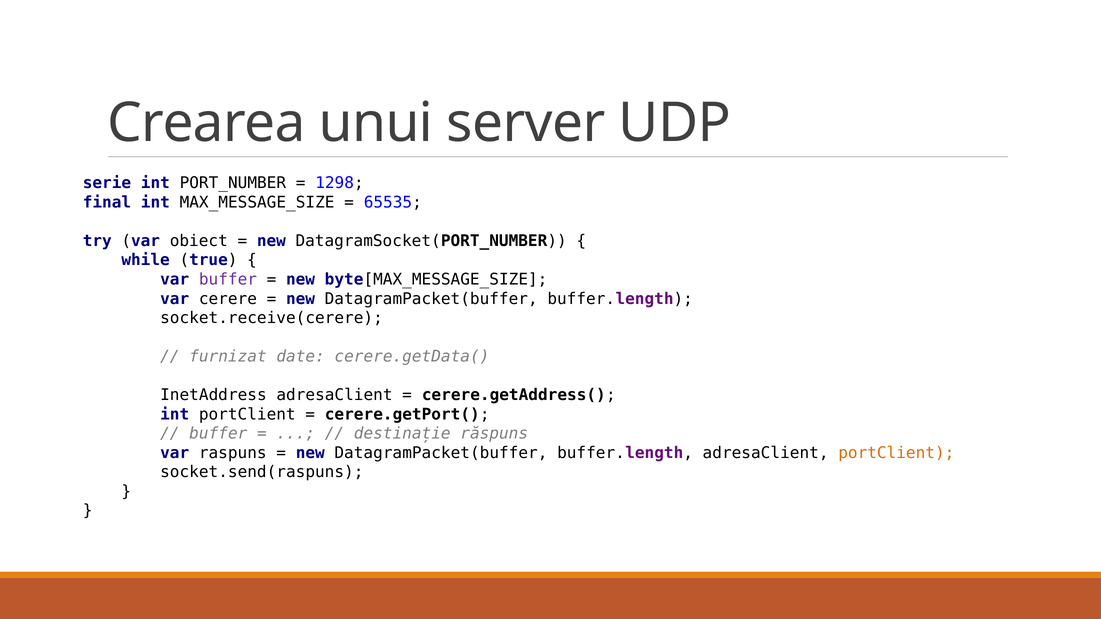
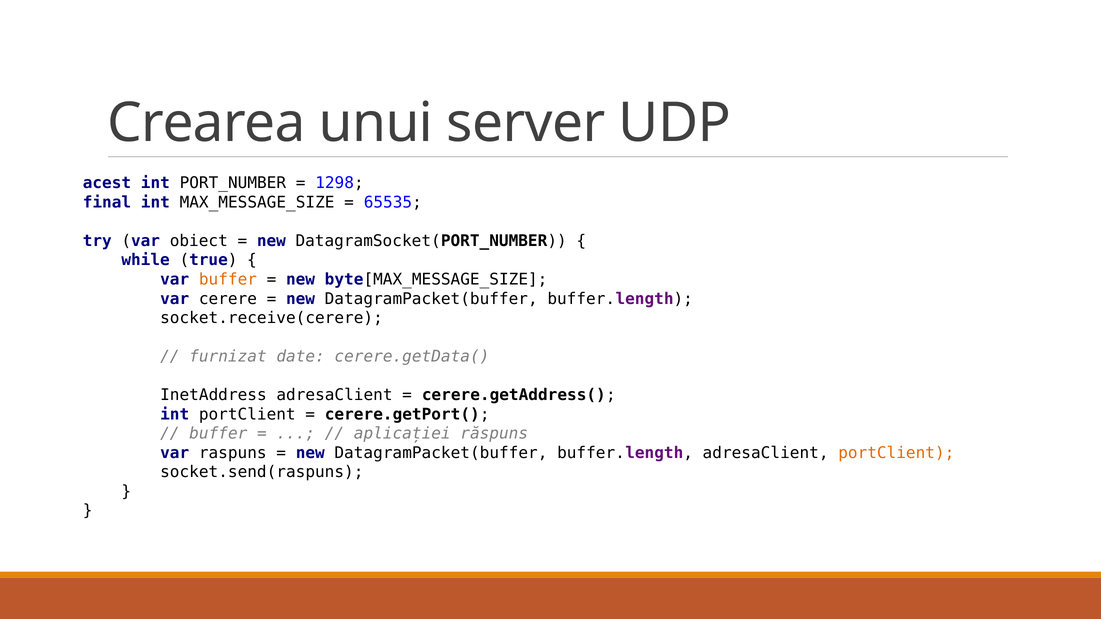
serie: serie -> acest (107, 183)
buffer colour: purple -> orange (228, 280)
destinație: destinație -> aplicației (402, 434)
